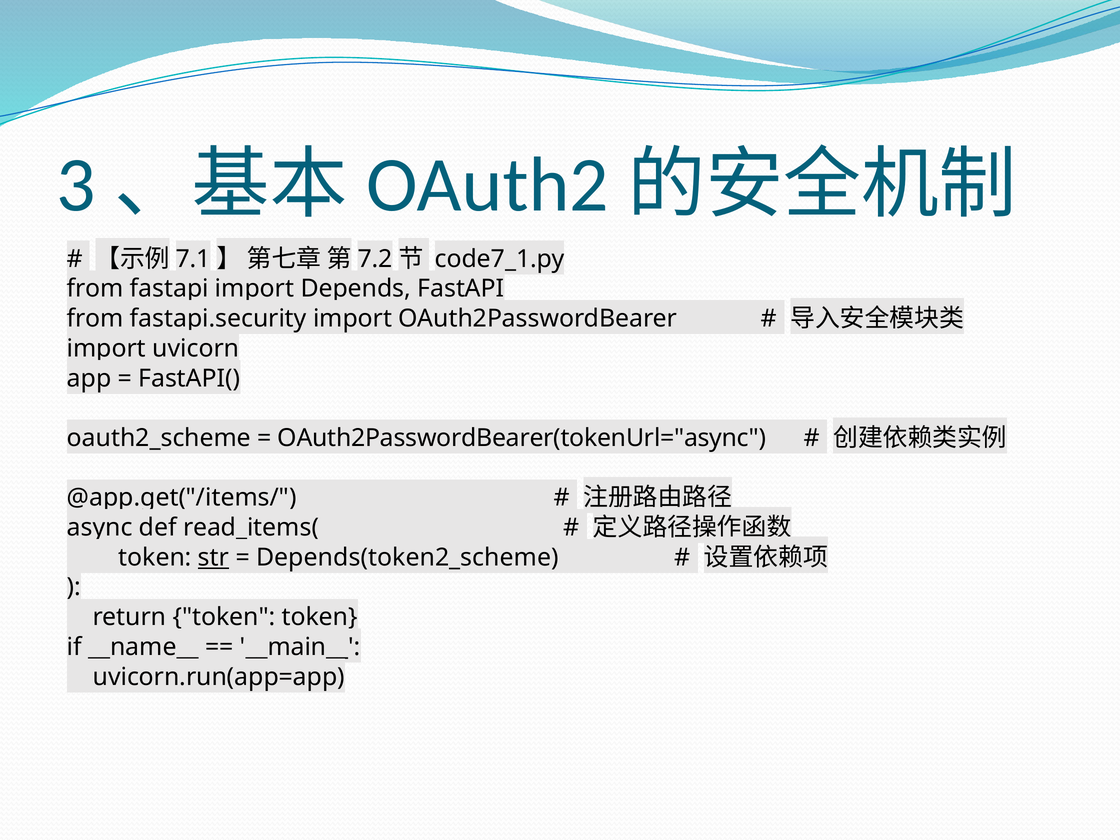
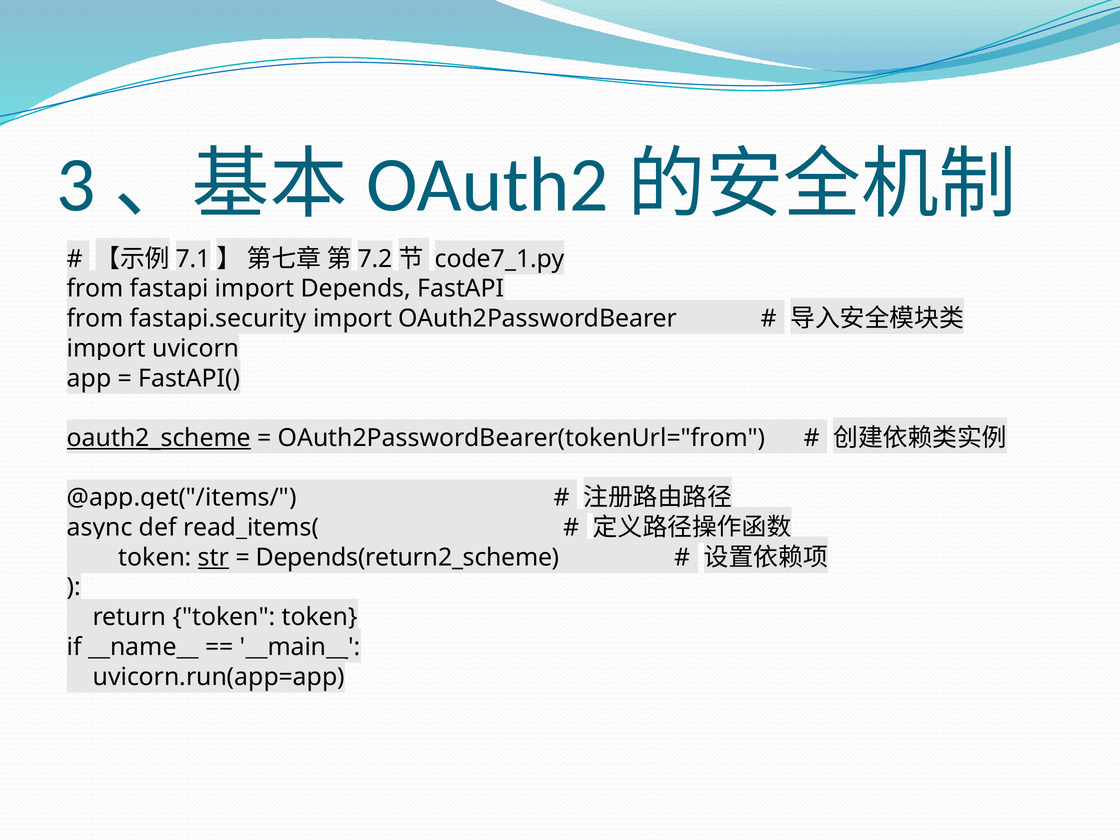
oauth2_scheme underline: none -> present (159, 438)
OAuth2PasswordBearer(tokenUrl="async: OAuth2PasswordBearer(tokenUrl="async -> OAuth2PasswordBearer(tokenUrl="from (522, 438)
Depends(token2_scheme: Depends(token2_scheme -> Depends(return2_scheme (408, 557)
